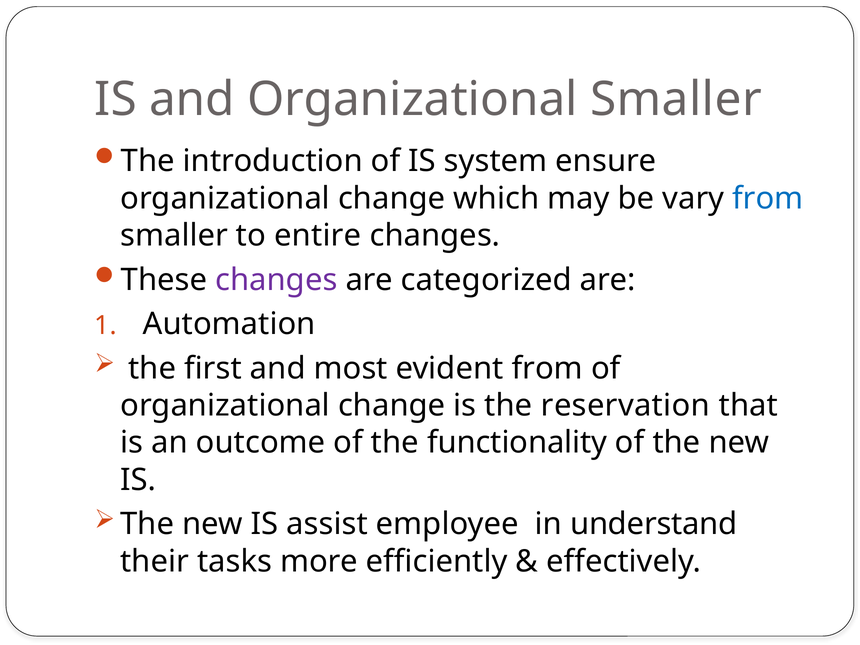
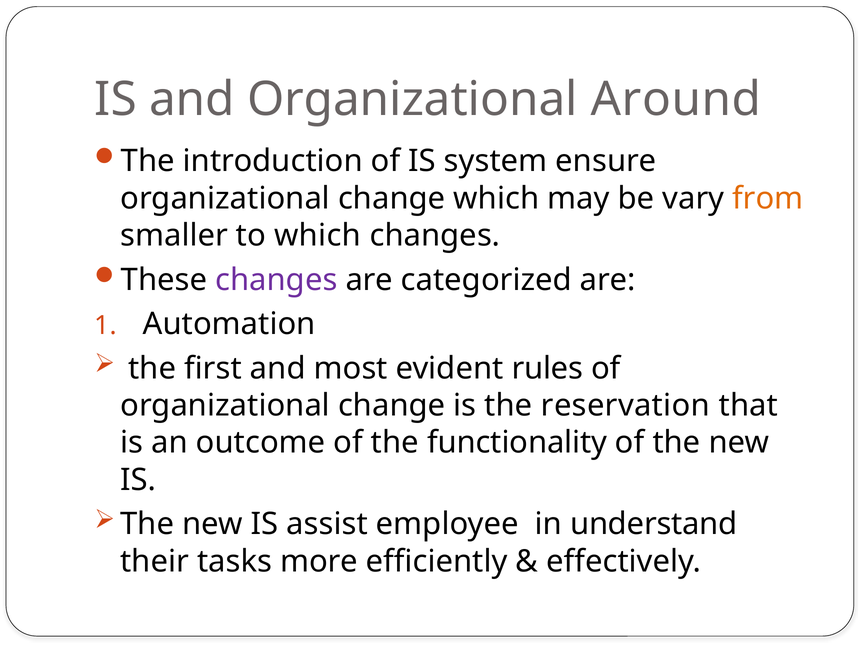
Organizational Smaller: Smaller -> Around (676, 99)
from colour: blue -> orange (768, 198)
to entire: entire -> which (318, 236)
evident from: from -> rules (547, 368)
